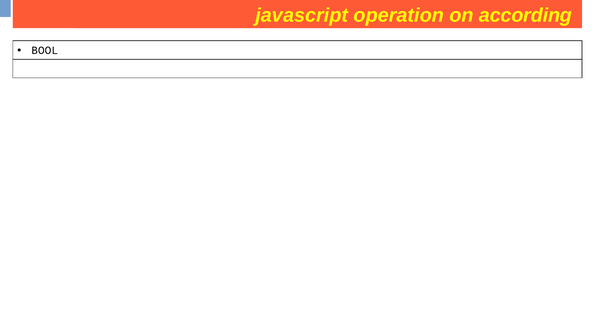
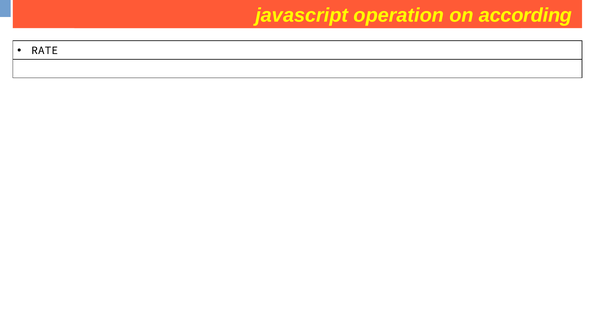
BOOL: BOOL -> RATE (45, 50)
